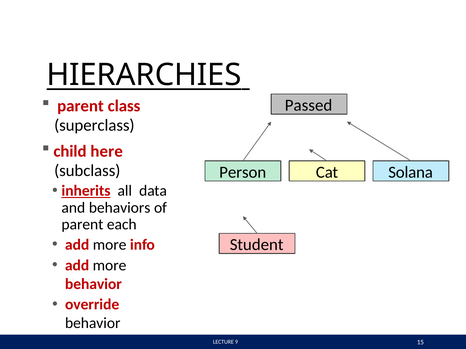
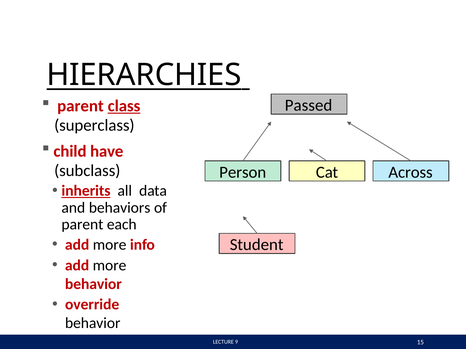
class underline: none -> present (124, 106)
here: here -> have (107, 152)
Solana: Solana -> Across (411, 172)
